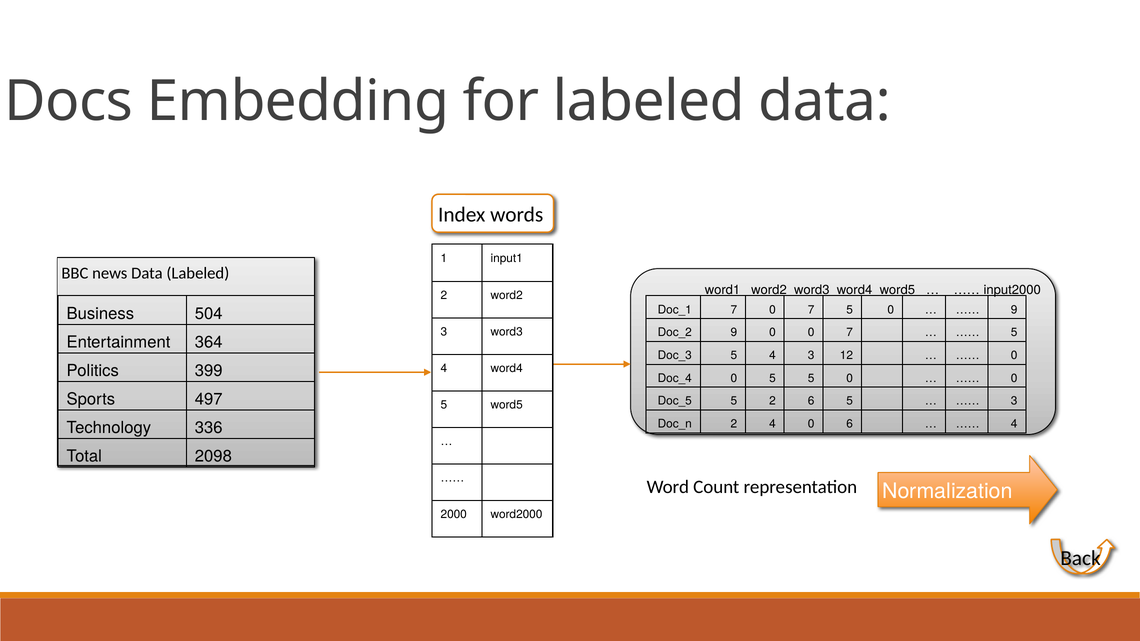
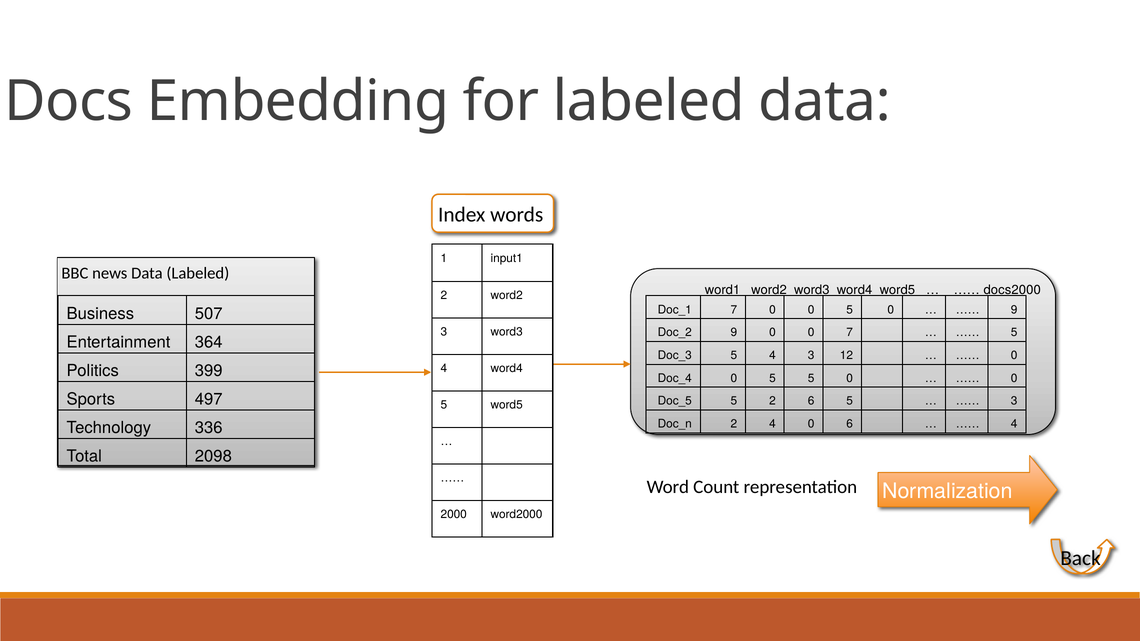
input2000: input2000 -> docs2000 (1012, 290)
7 0 7: 7 -> 0 (811, 310)
504: 504 -> 507 (209, 314)
